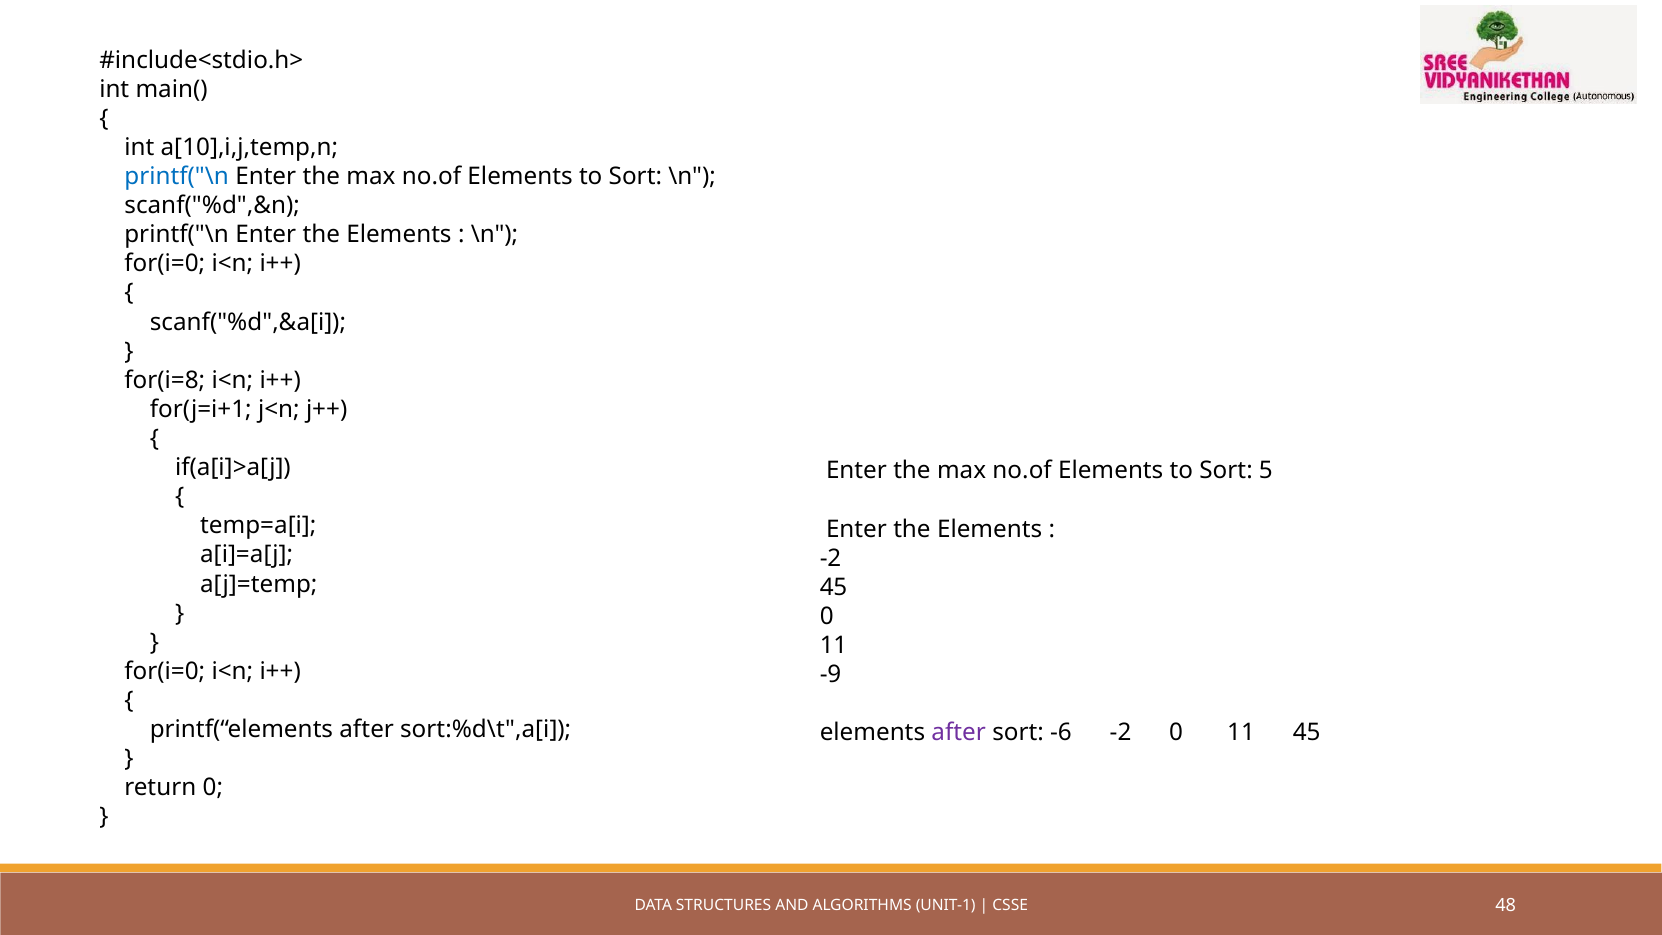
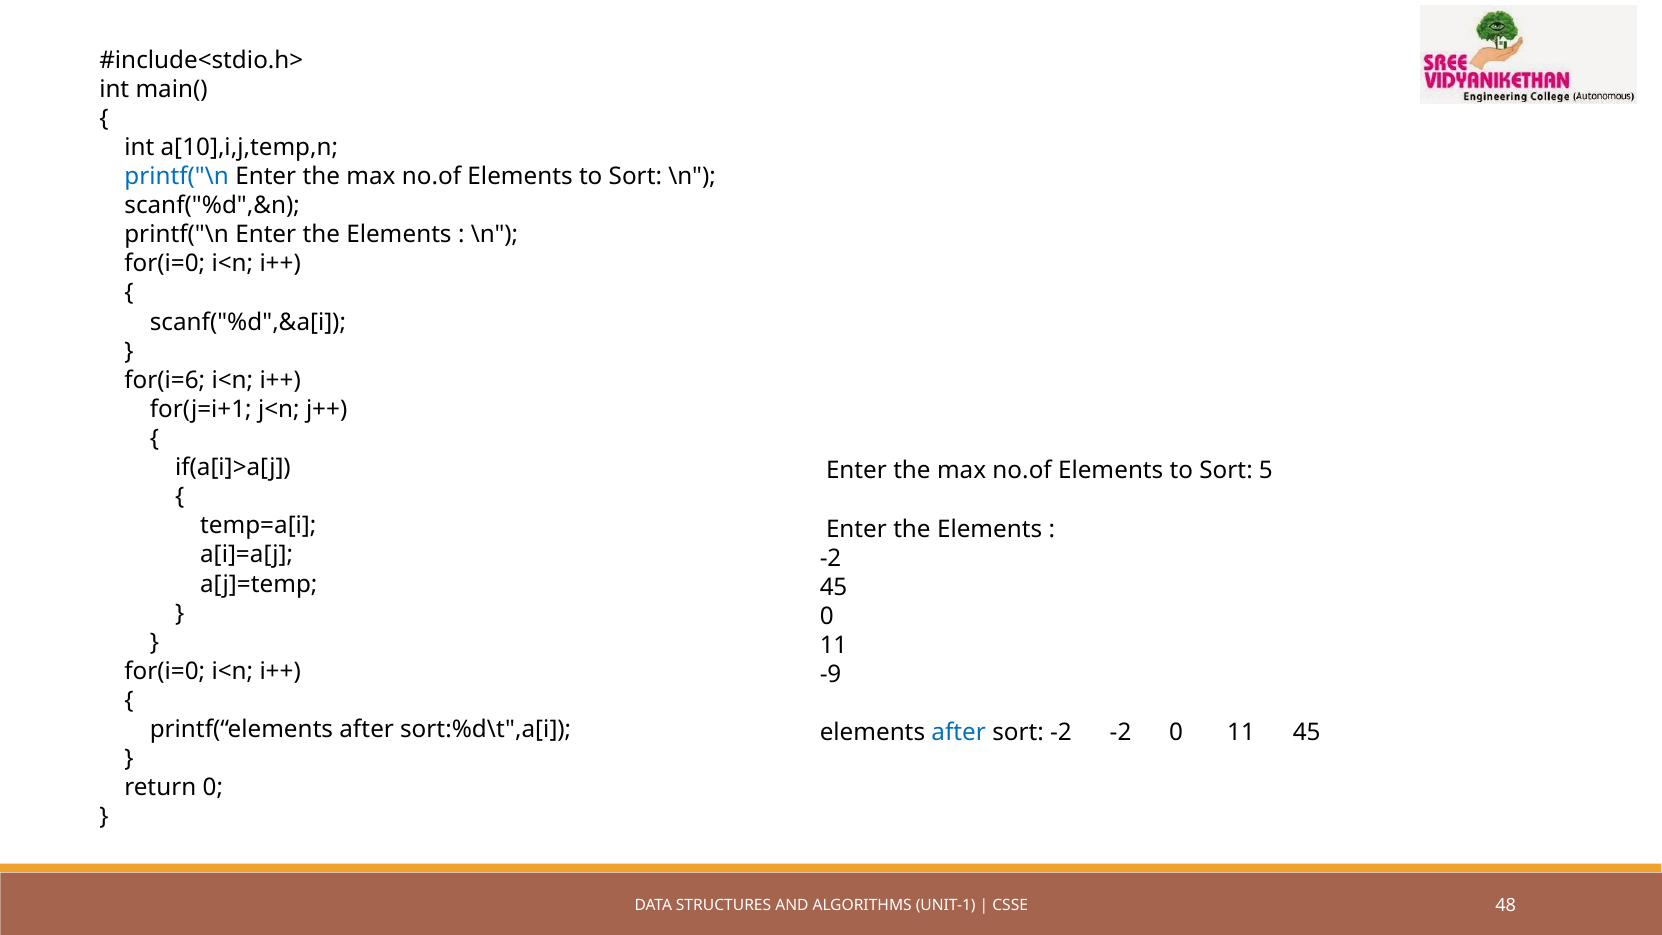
for(i=8: for(i=8 -> for(i=6 (165, 380)
after colour: purple -> blue (959, 733)
sort -6: -6 -> -2 (1061, 733)
